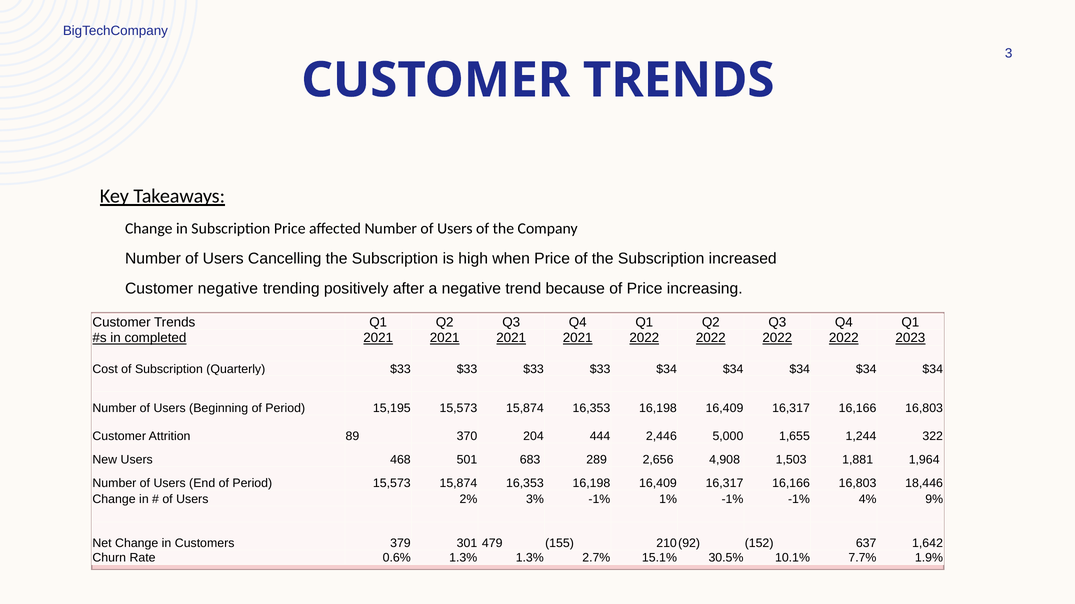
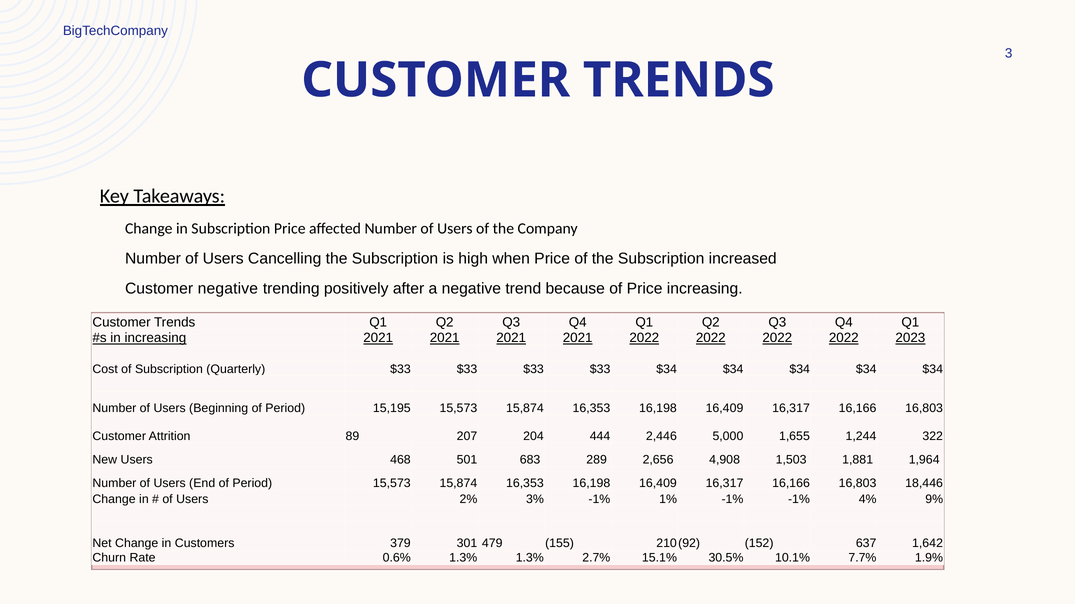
in completed: completed -> increasing (155, 338)
370: 370 -> 207 (467, 437)
